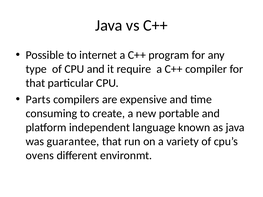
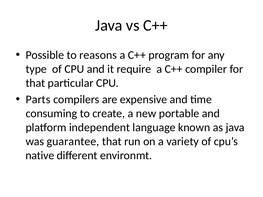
internet: internet -> reasons (98, 55)
ovens: ovens -> native (40, 156)
